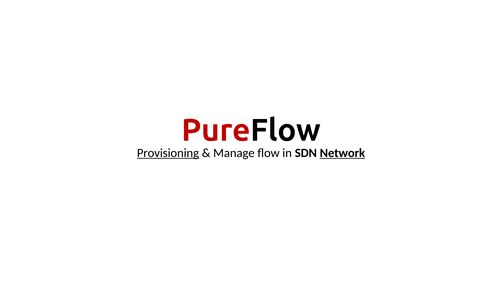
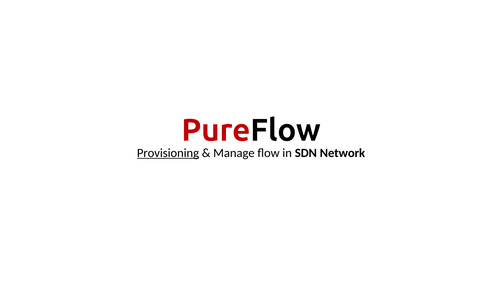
Network underline: present -> none (342, 153)
